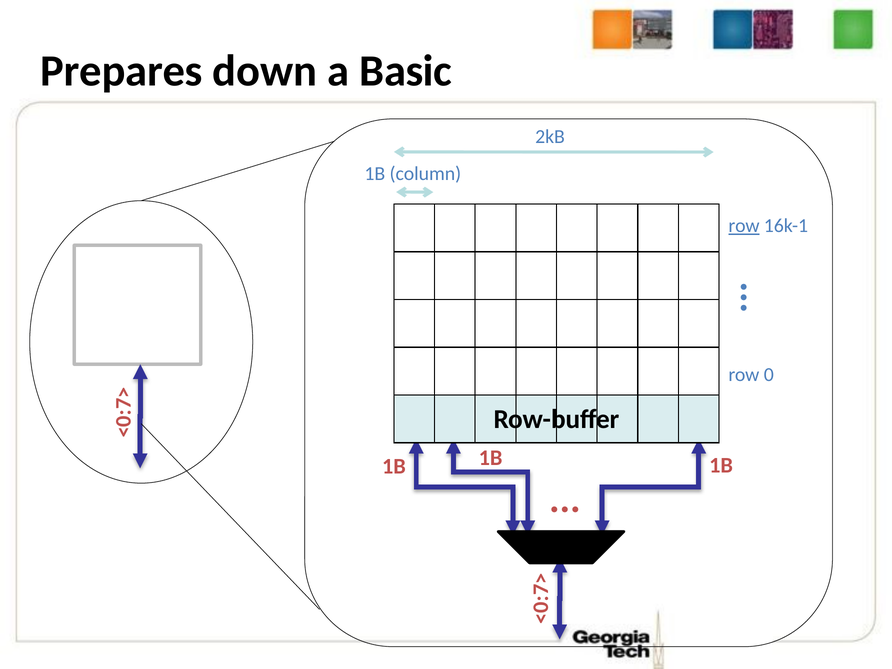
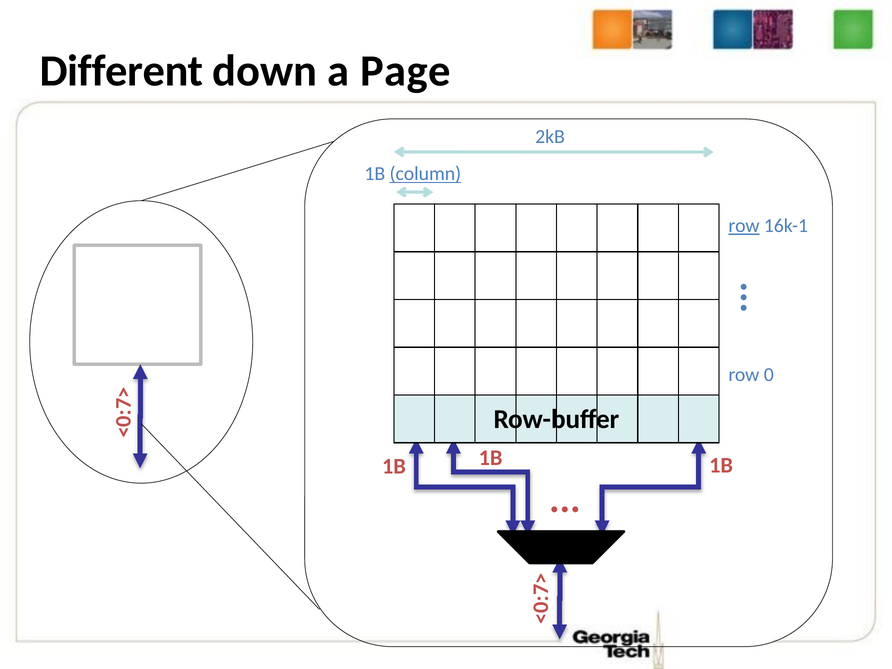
Prepares: Prepares -> Different (122, 71)
Basic: Basic -> Page (405, 71)
column underline: none -> present (425, 174)
